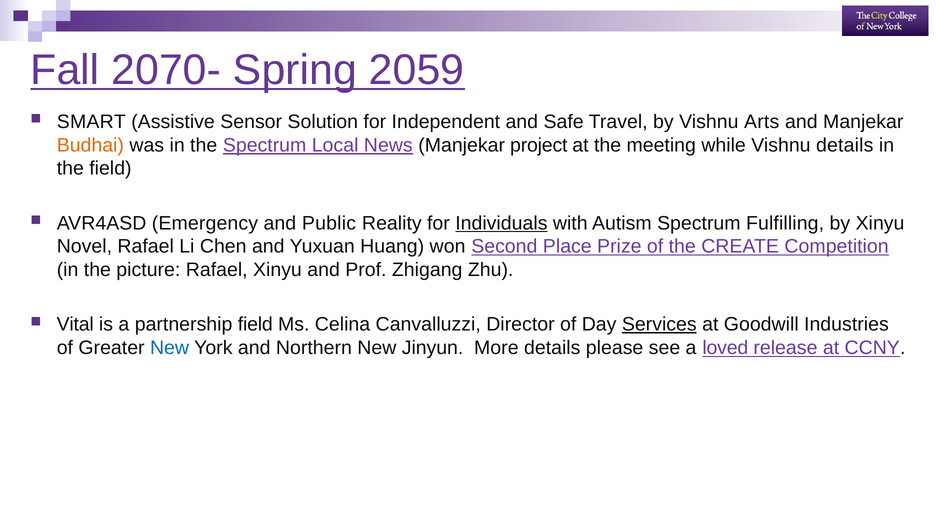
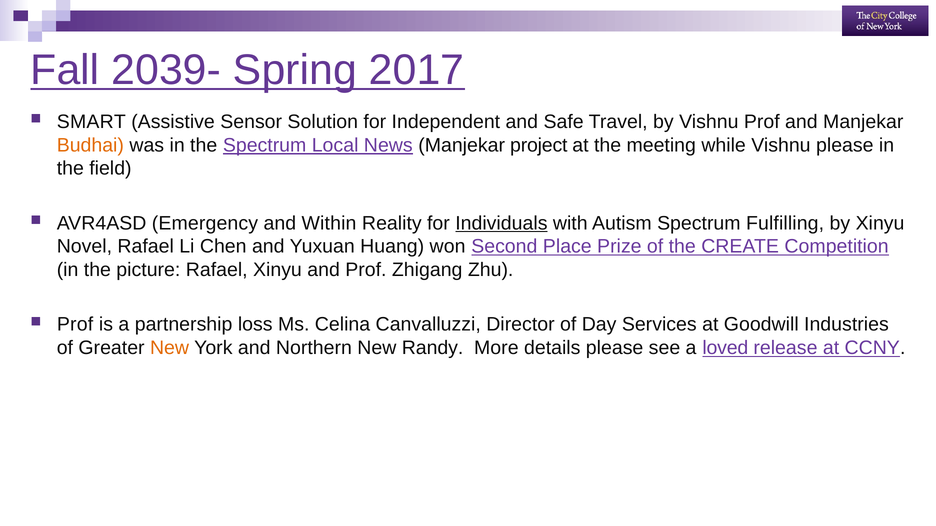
2070-: 2070- -> 2039- (166, 70)
2059: 2059 -> 2017 (417, 70)
Vishnu Arts: Arts -> Prof (762, 122)
Vishnu details: details -> please (845, 145)
Public: Public -> Within (329, 223)
Vital: Vital -> Prof (75, 325)
partnership field: field -> loss (255, 325)
Services underline: present -> none (659, 325)
New colour: blue -> orange (170, 348)
Jinyun: Jinyun -> Randy (433, 348)
